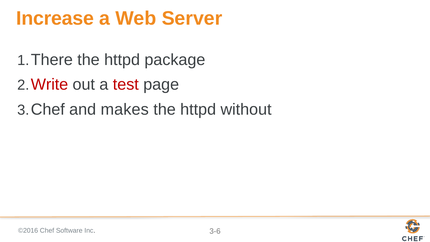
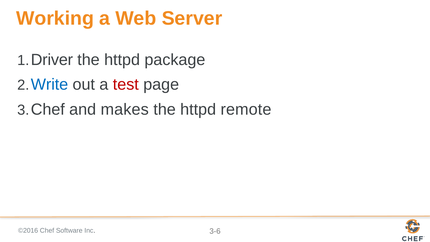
Increase: Increase -> Working (55, 18)
There: There -> Driver (52, 60)
Write colour: red -> blue (49, 85)
without: without -> remote (246, 109)
